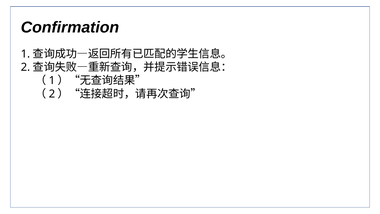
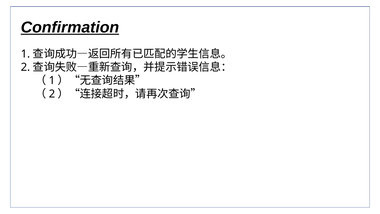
Confirmation underline: none -> present (70, 27)
